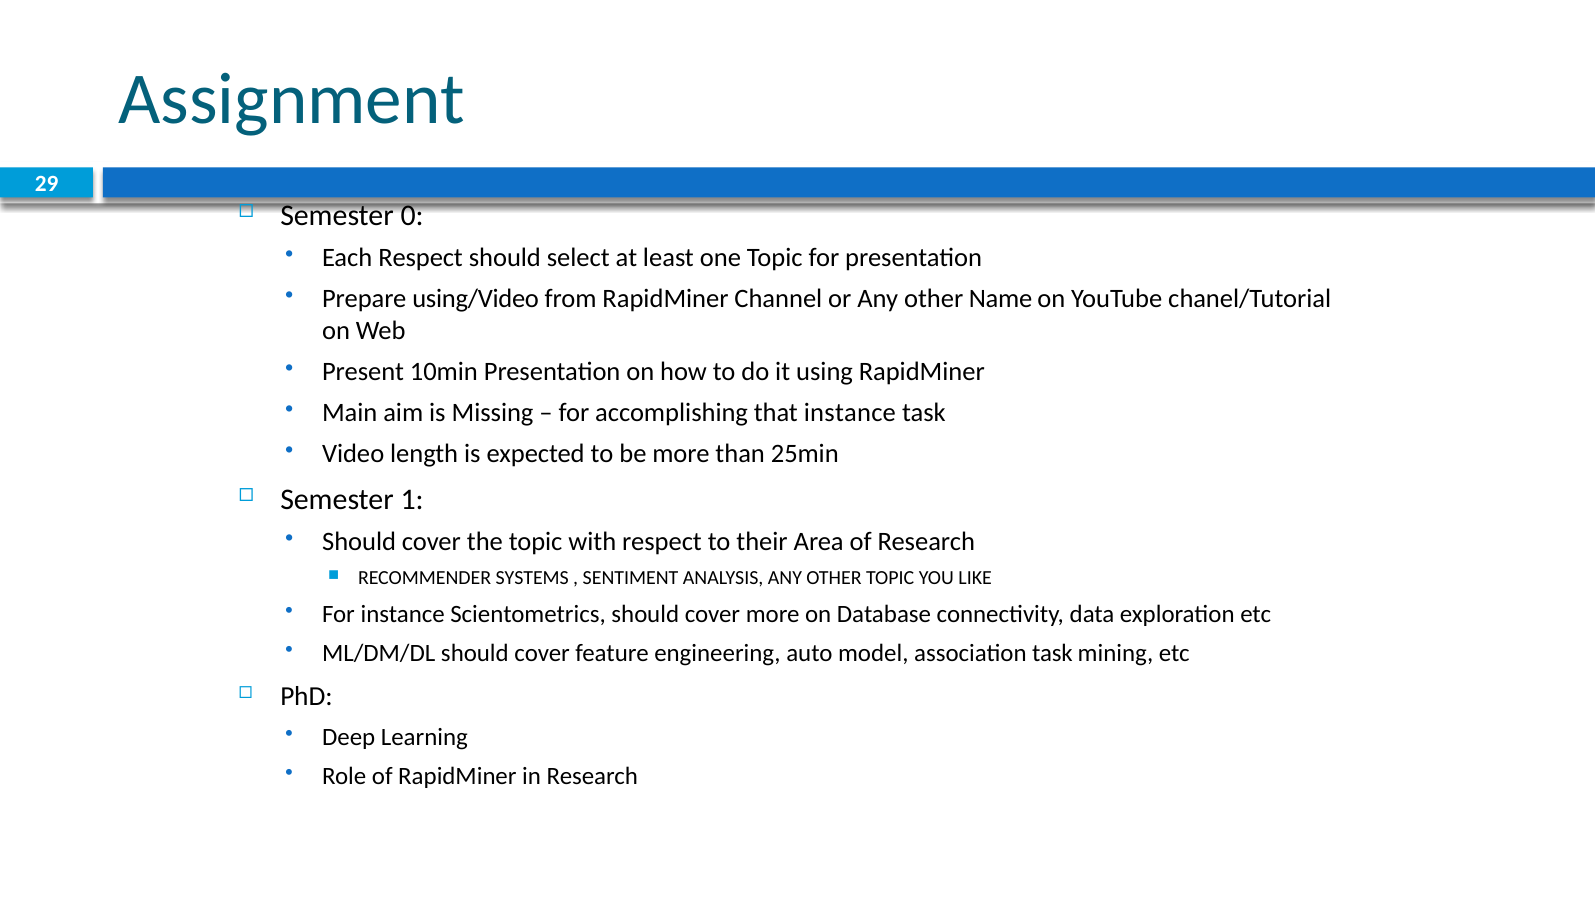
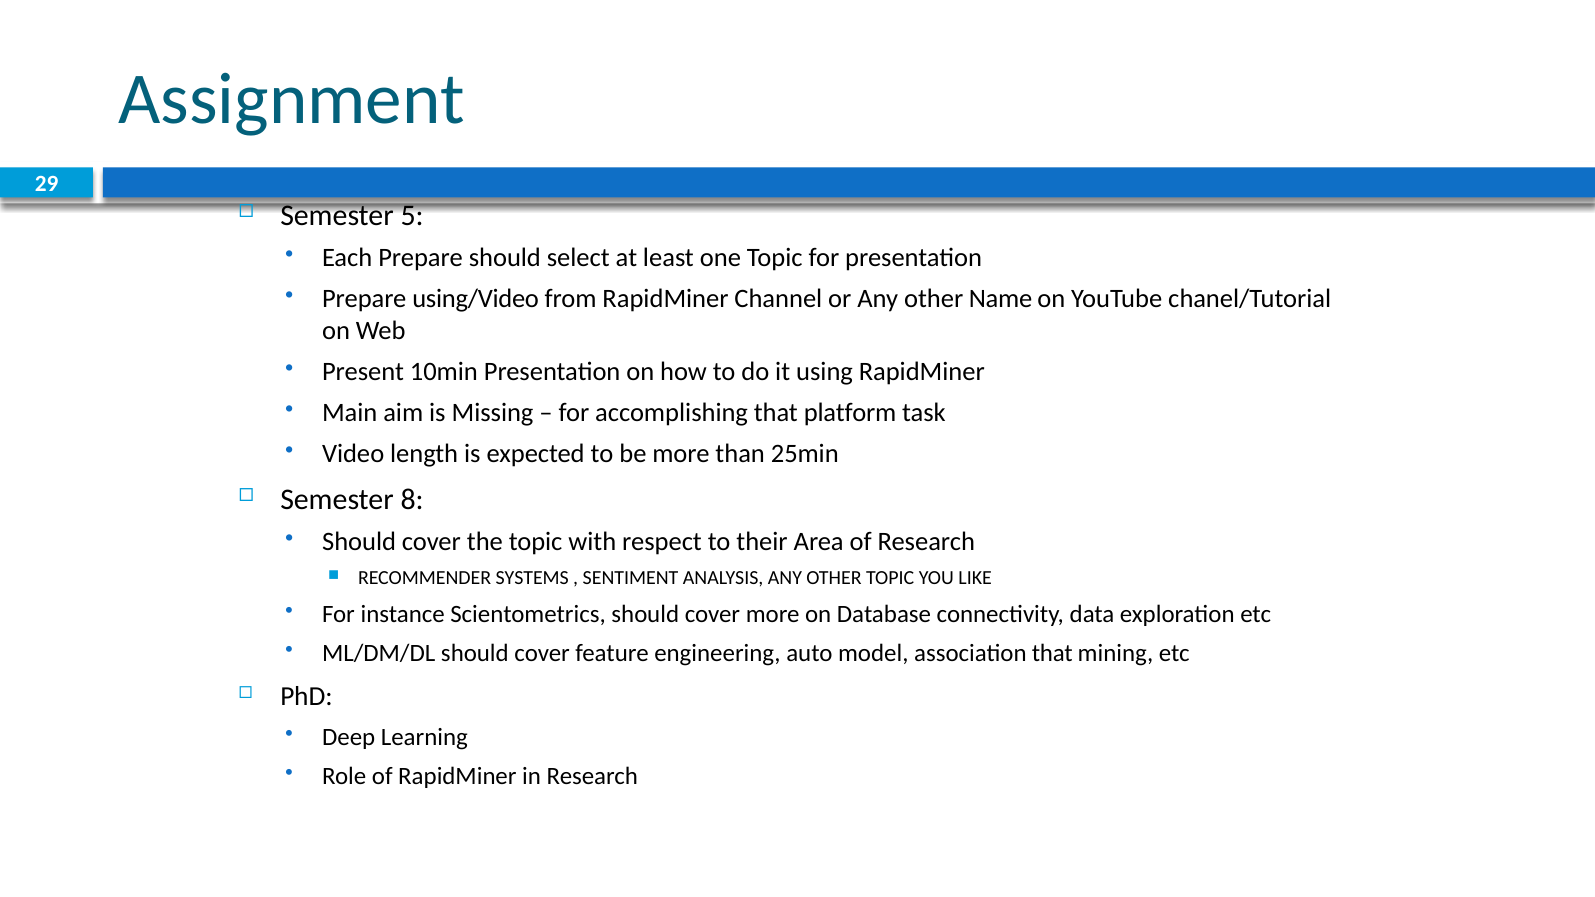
0: 0 -> 5 (412, 215)
Each Respect: Respect -> Prepare (421, 258)
that instance: instance -> platform (850, 413)
1: 1 -> 8 (412, 500)
association task: task -> that (1052, 653)
